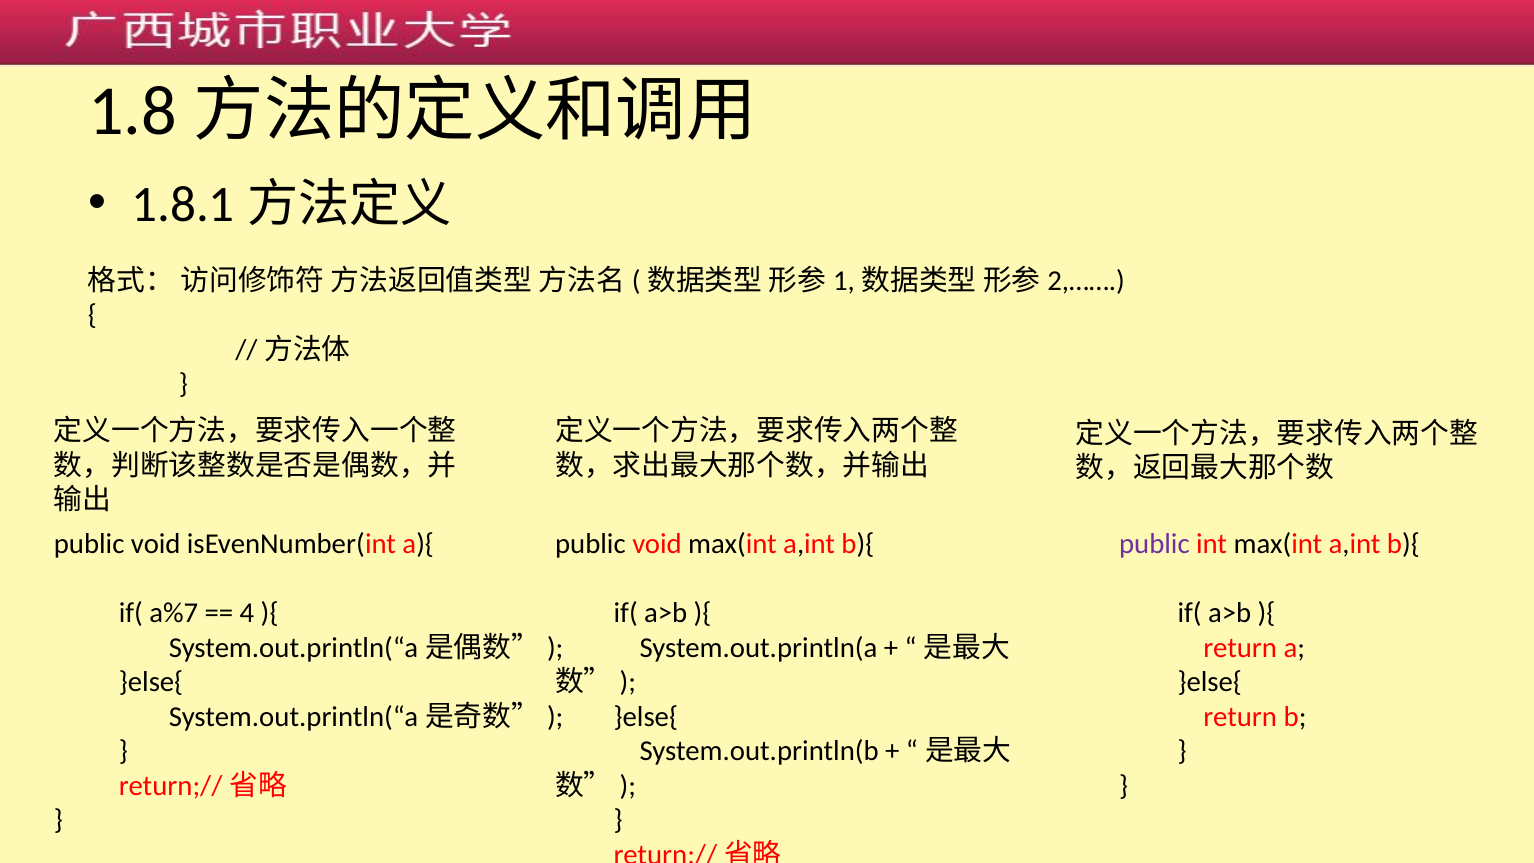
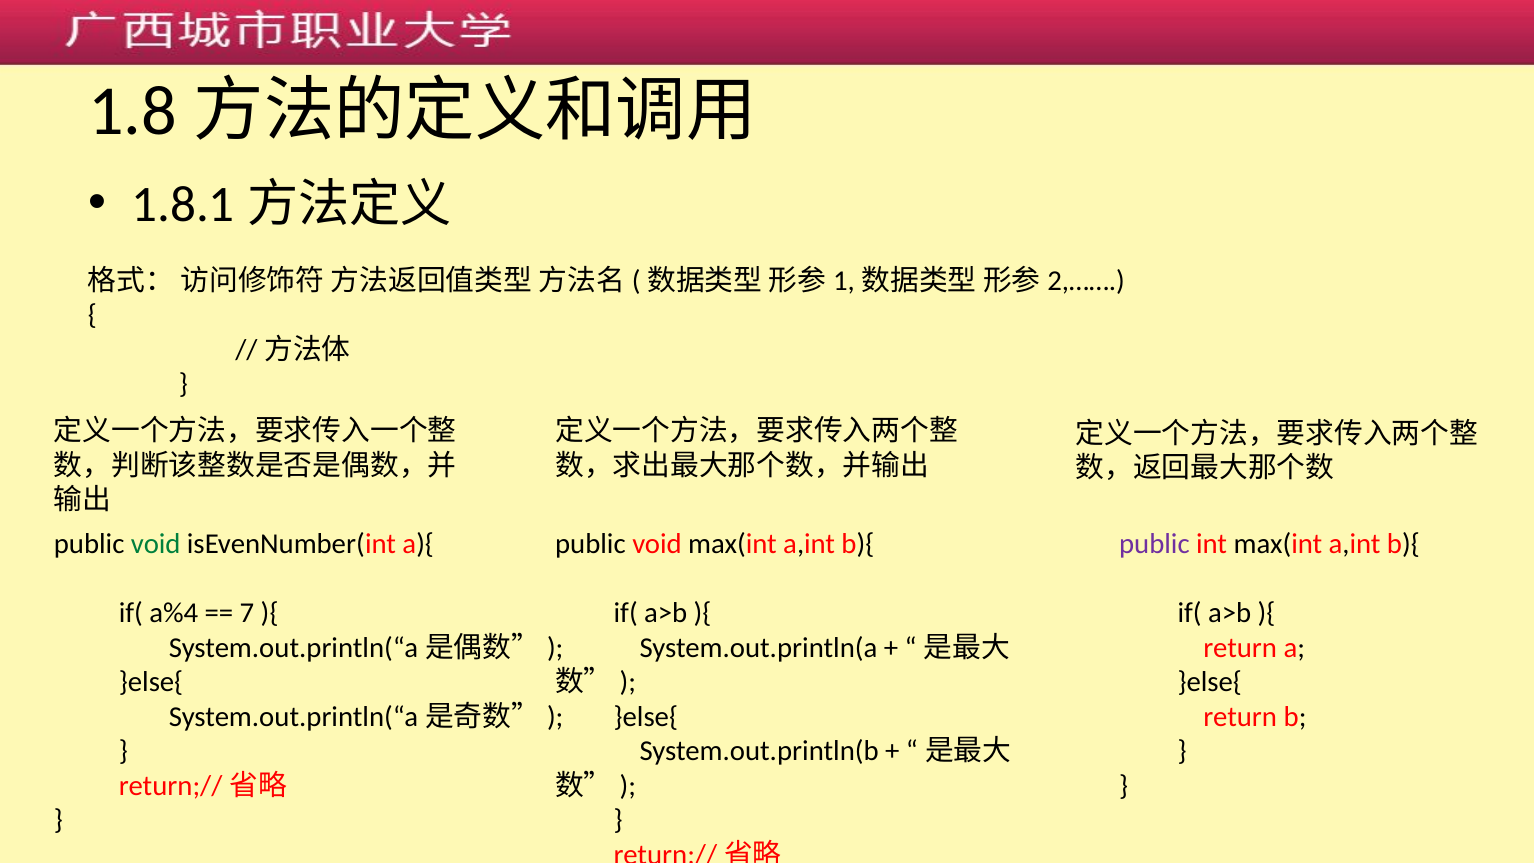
void colour: black -> green (156, 544)
a%7: a%7 -> a%4 (174, 613)
4: 4 -> 7 (247, 613)
